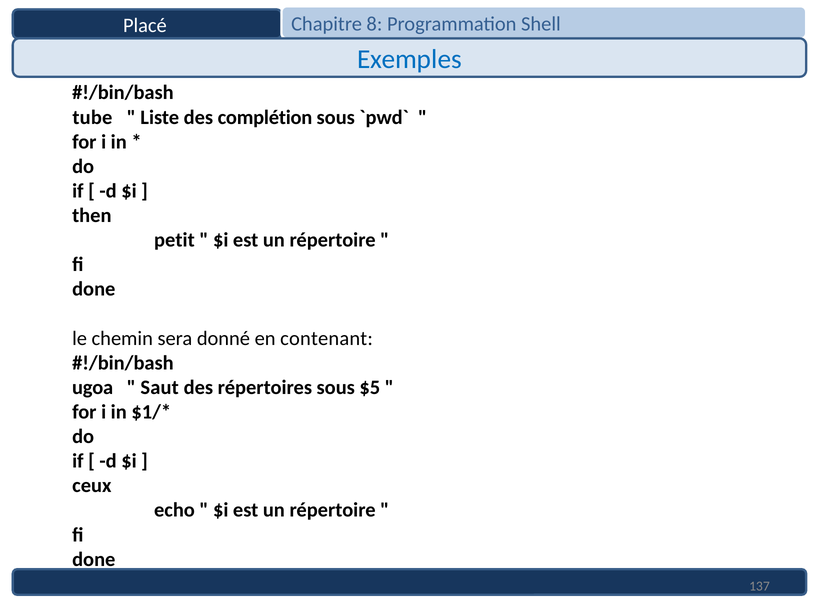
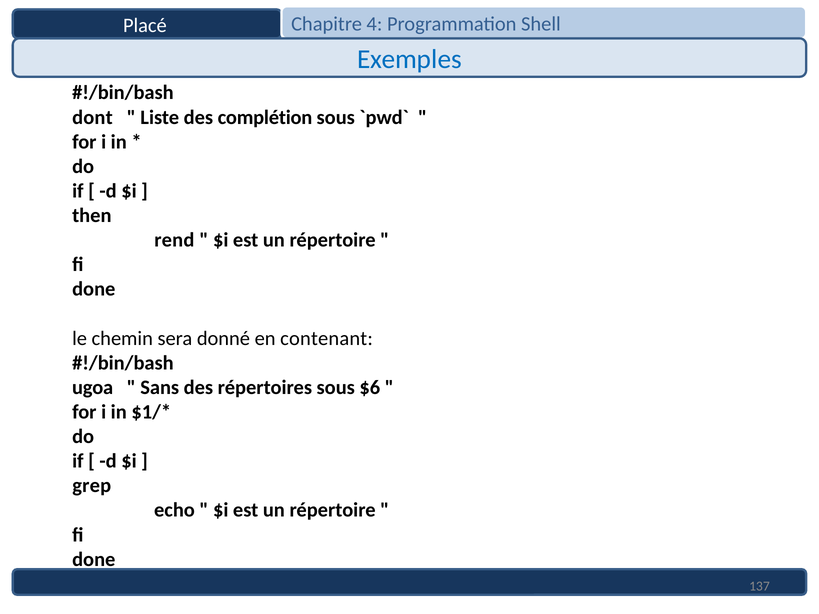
8: 8 -> 4 (374, 24)
tube: tube -> dont (92, 117)
petit: petit -> rend (174, 240)
Saut: Saut -> Sans (160, 388)
$5: $5 -> $6 (370, 388)
ceux: ceux -> grep (92, 486)
